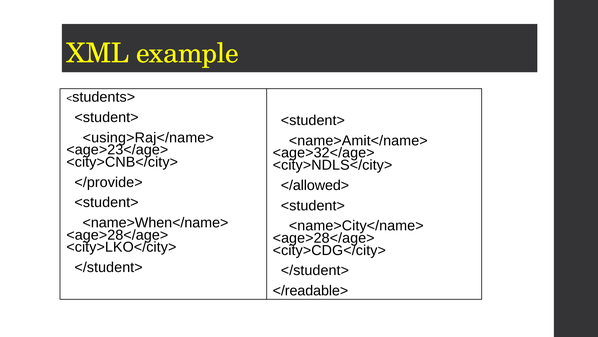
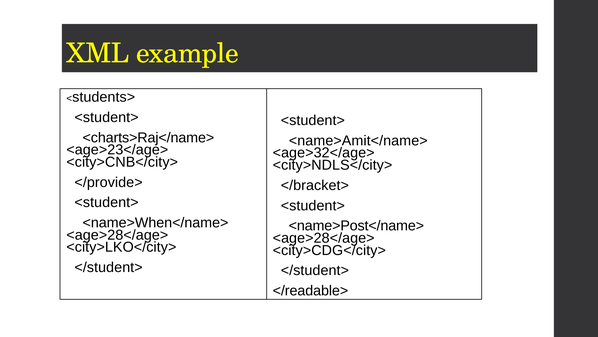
<using>Raj</name>: <using>Raj</name> -> <charts>Raj</name> (148, 137)
</allowed>: </allowed> -> </bracket> (315, 185)
<name>City</name>: <name>City</name> -> <name>Post</name> (356, 225)
